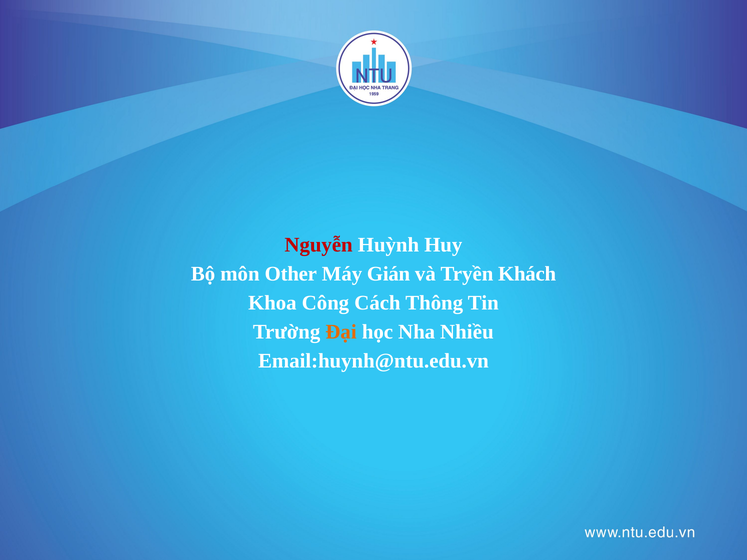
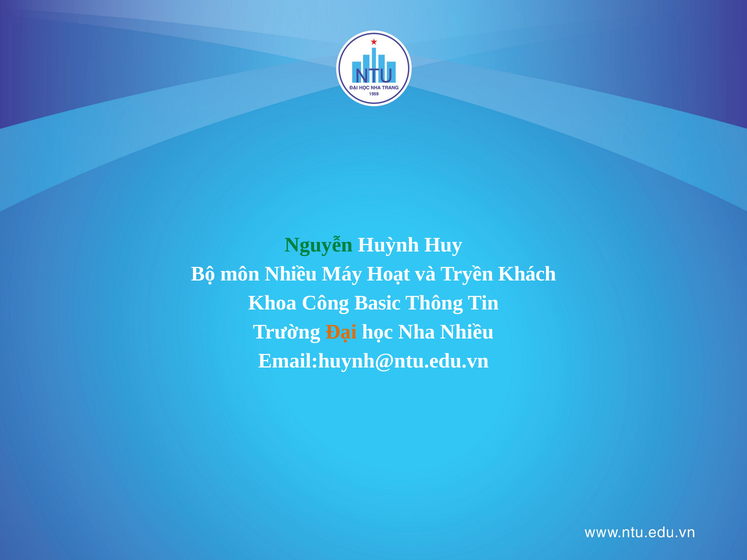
Nguyễn colour: red -> green (319, 245)
môn Other: Other -> Nhiều (291, 274)
Gián: Gián -> Hoạt (389, 274)
Cách: Cách -> Basic (378, 303)
